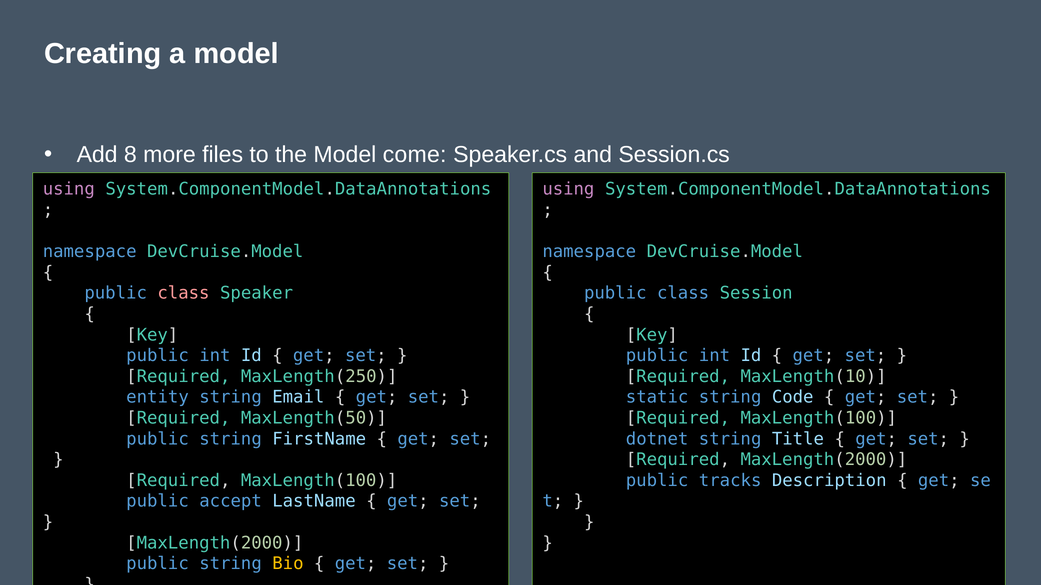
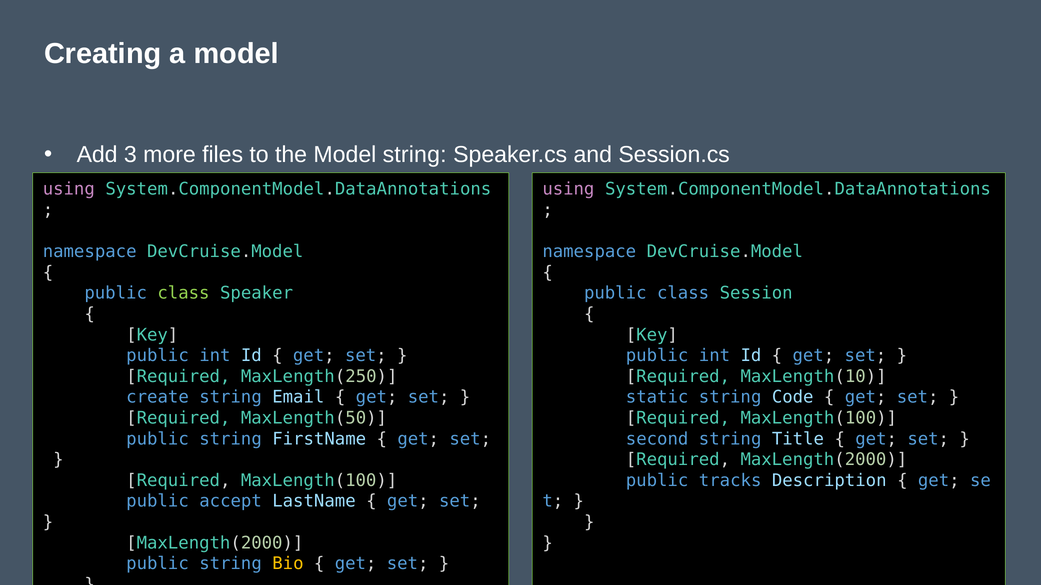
8: 8 -> 3 (130, 155)
Model come: come -> string (415, 155)
class colour: pink -> light green (183, 294)
entity: entity -> create (158, 398)
dotnet: dotnet -> second (657, 439)
